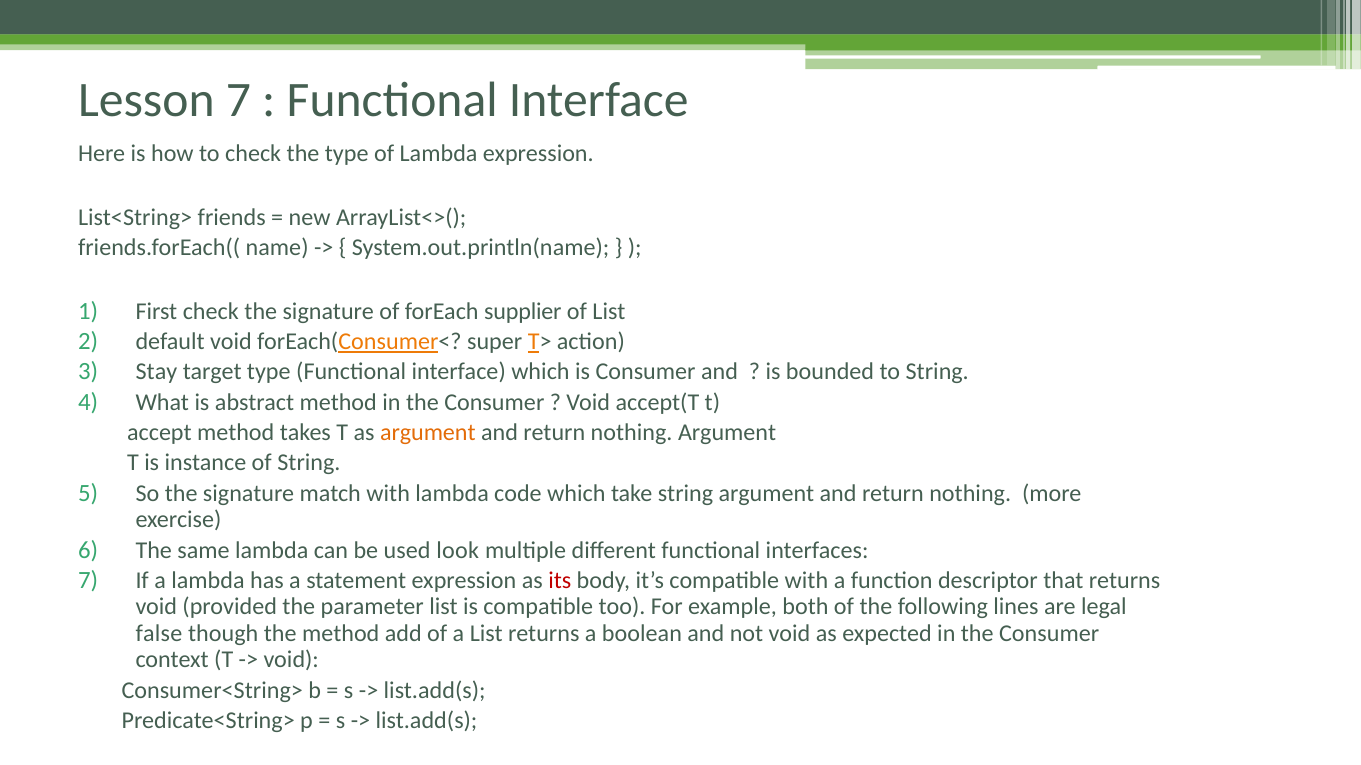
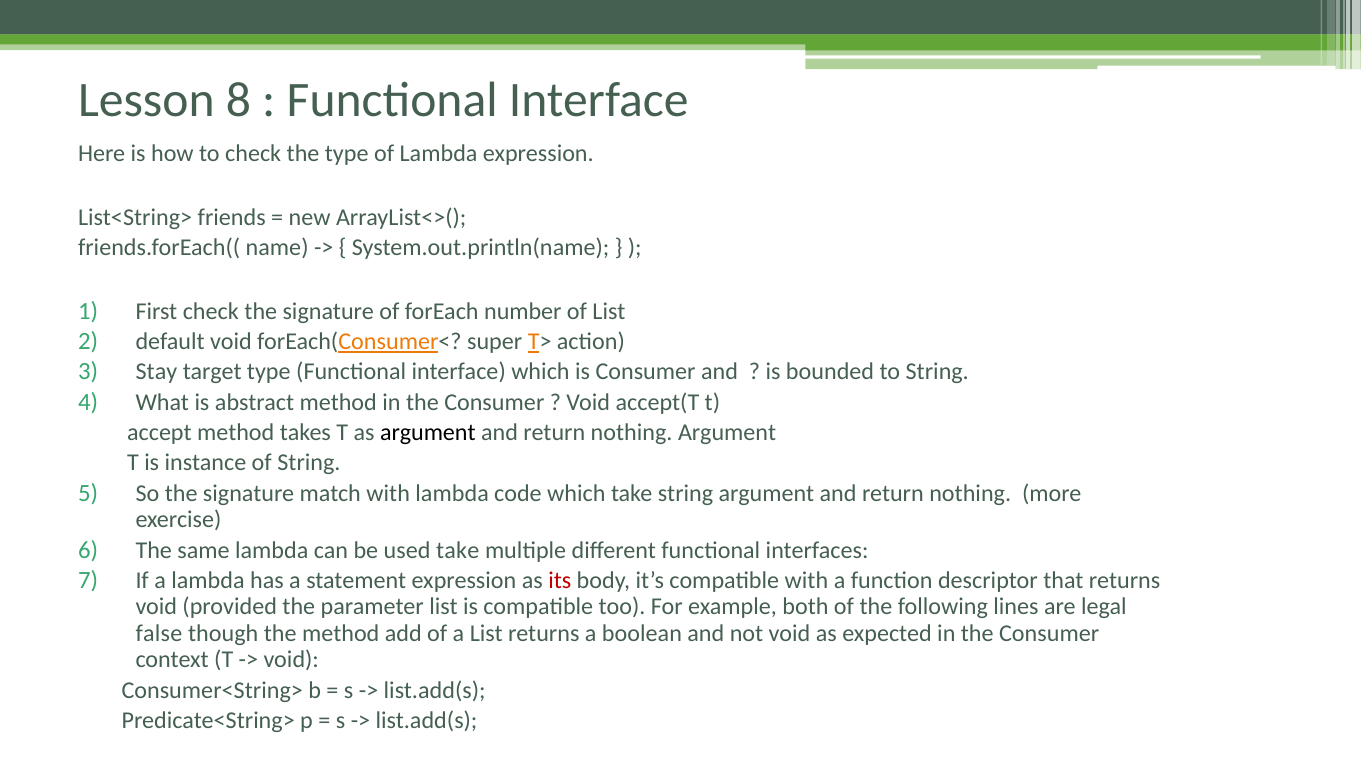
Lesson 7: 7 -> 8 (238, 100)
supplier: supplier -> number (523, 312)
argument colour: orange -> black (428, 433)
used look: look -> take (458, 551)
